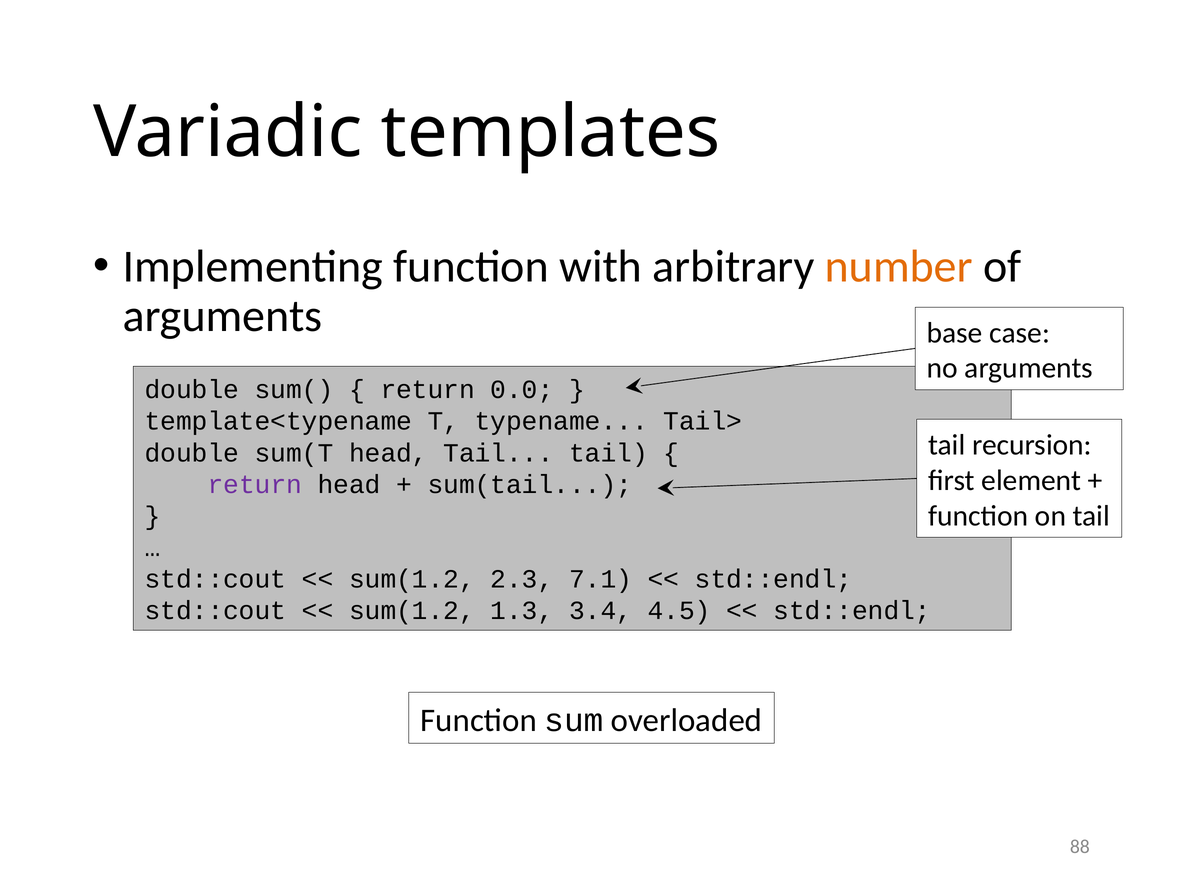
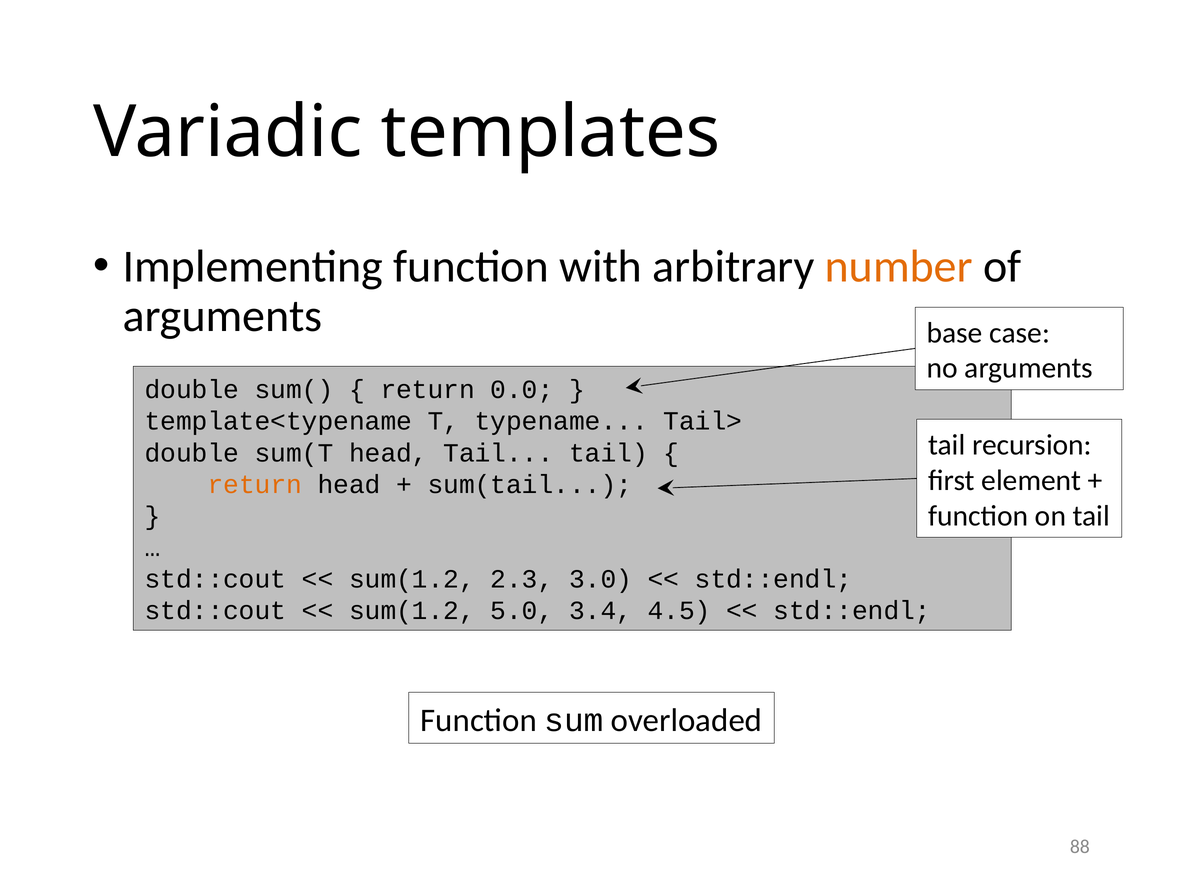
return colour: purple -> orange (255, 485)
7.1: 7.1 -> 3.0 (601, 579)
1.3: 1.3 -> 5.0 (522, 611)
